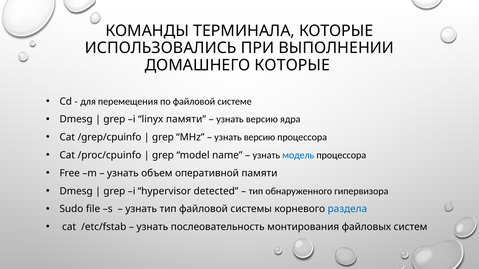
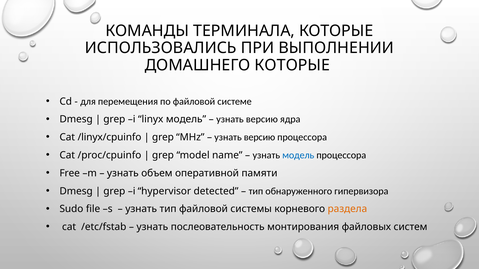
linyx памяти: памяти -> модель (186, 120)
/grep/cpuinfo: /grep/cpuinfo -> /linyx/cpuinfo (109, 137)
раздела colour: blue -> orange (347, 209)
